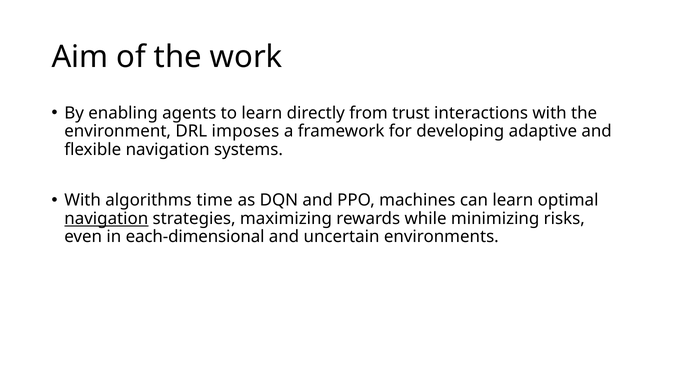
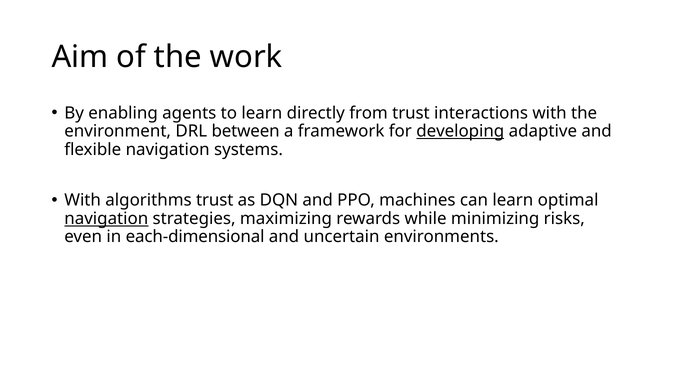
imposes: imposes -> between (246, 131)
developing underline: none -> present (460, 131)
algorithms time: time -> trust (215, 200)
